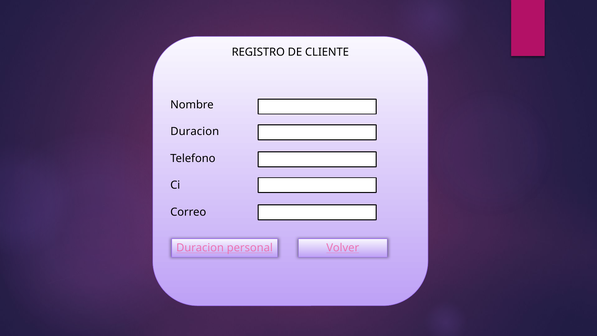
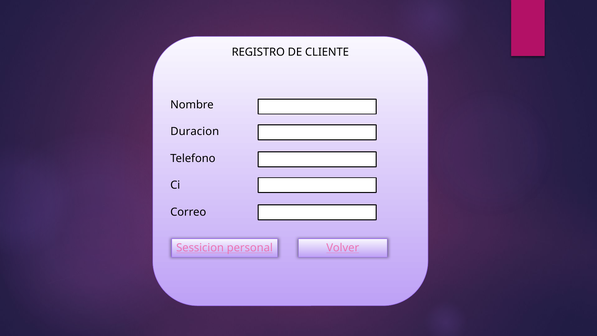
Duracion: Duracion -> Sessicion (200, 248)
